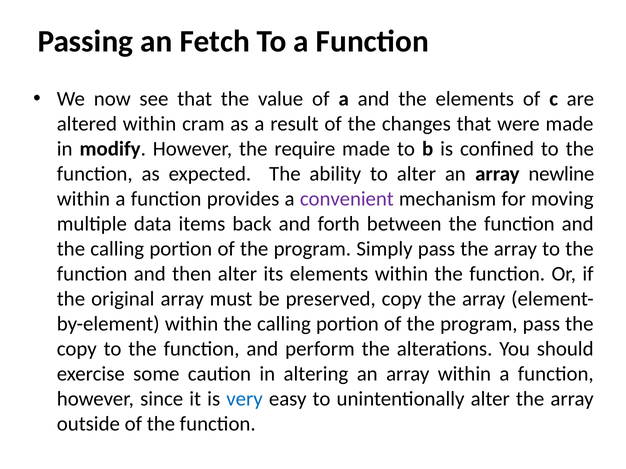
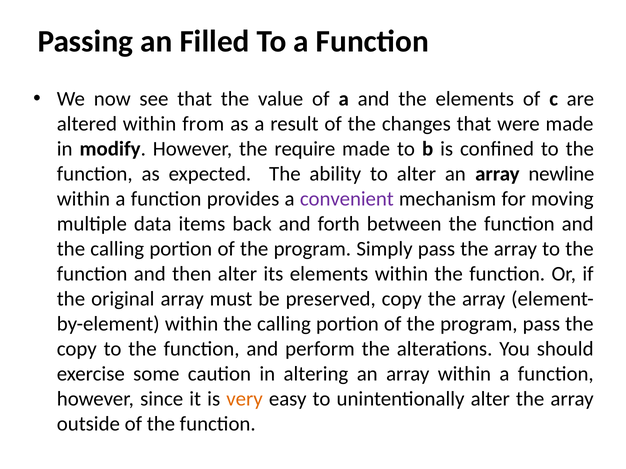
Fetch: Fetch -> Filled (215, 41)
cram: cram -> from (203, 124)
very colour: blue -> orange (245, 400)
